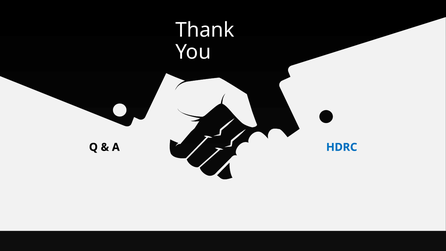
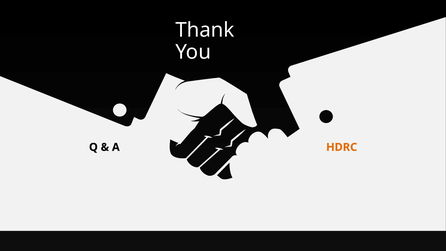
HDRC colour: blue -> orange (342, 147)
